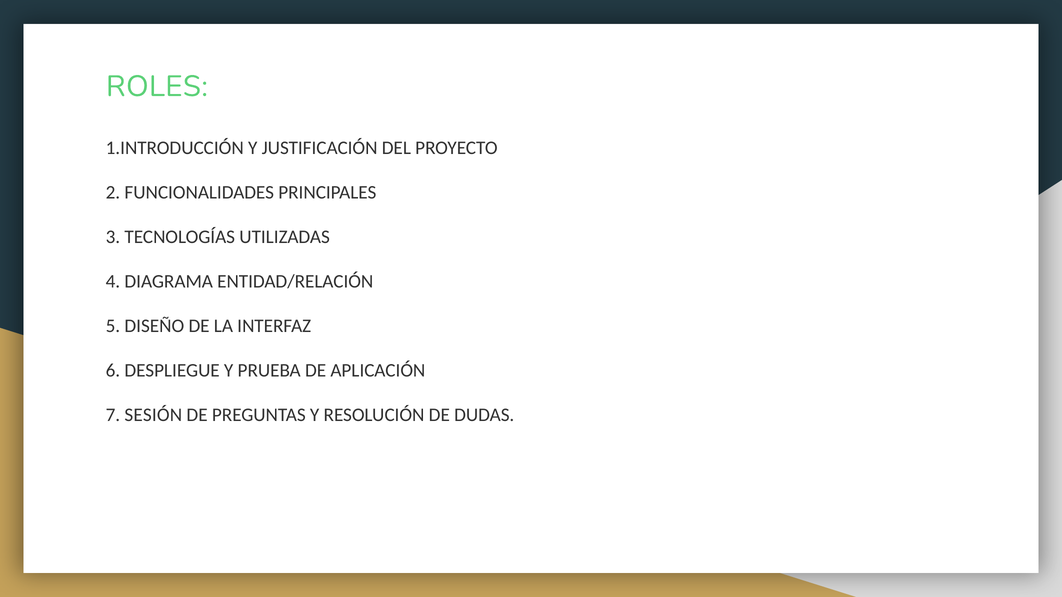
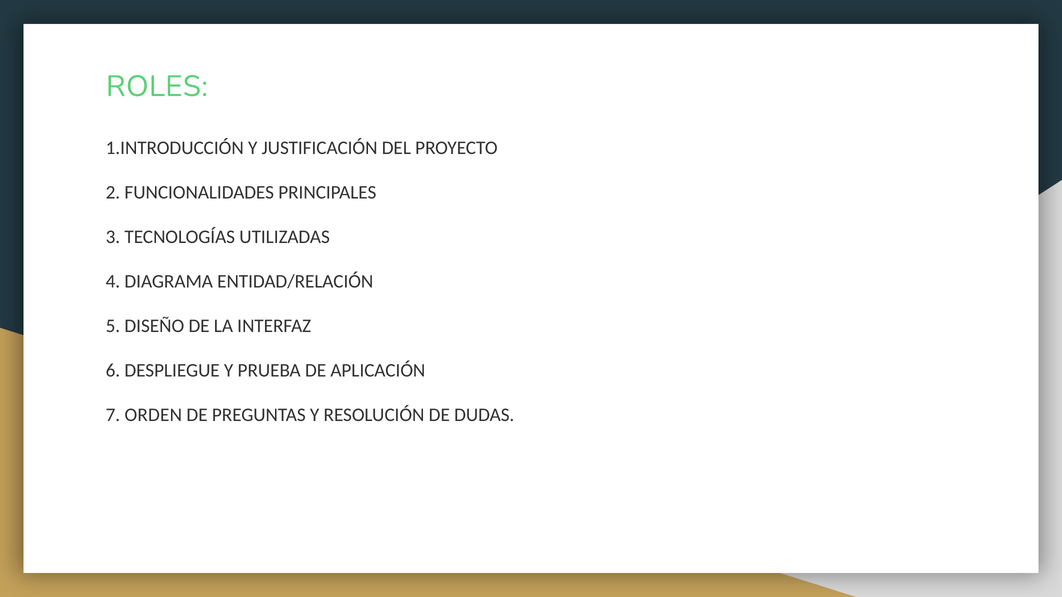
SESIÓN: SESIÓN -> ORDEN (153, 415)
